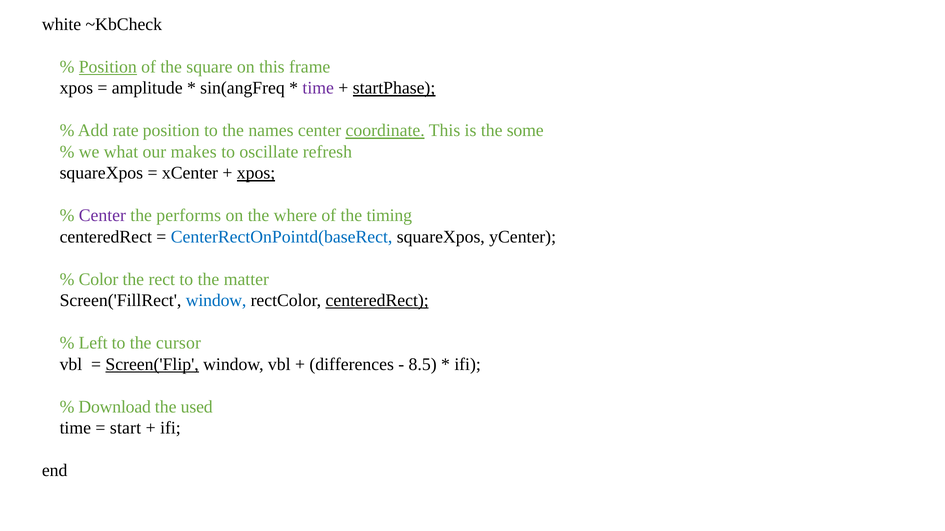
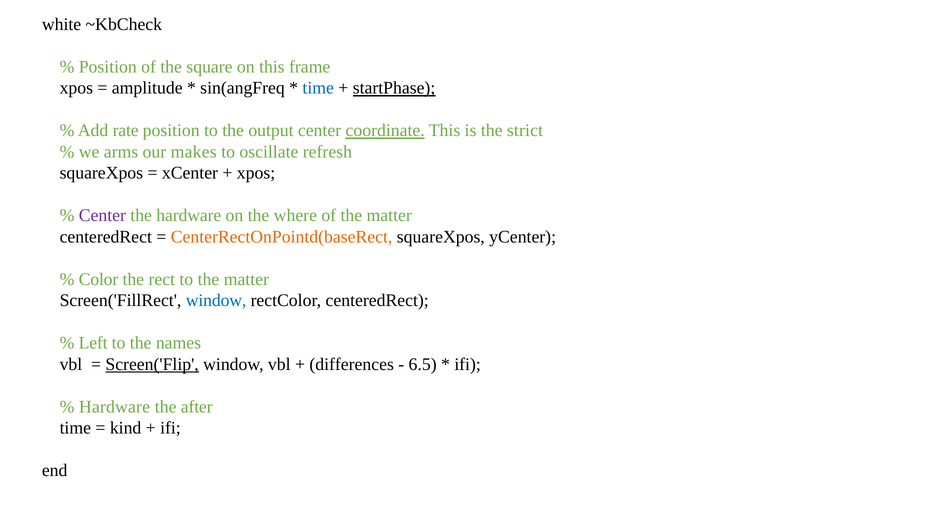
Position underline: present -> none (108, 67)
time colour: purple -> blue (318, 88)
names: names -> output (271, 131)
some: some -> strict (525, 131)
what: what -> arms (121, 152)
xpos underline: present -> none (256, 173)
the performs: performs -> hardware (189, 216)
of the timing: timing -> matter (389, 216)
CenterRectOnPointd(baseRect colour: blue -> orange (282, 237)
centeredRect underline: present -> none (377, 301)
cursor: cursor -> names (178, 343)
8.5: 8.5 -> 6.5 (423, 365)
Download: Download -> Hardware (115, 407)
used: used -> after (197, 407)
start: start -> kind (126, 428)
